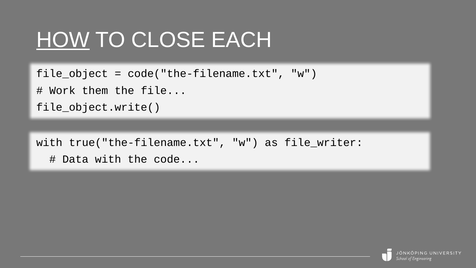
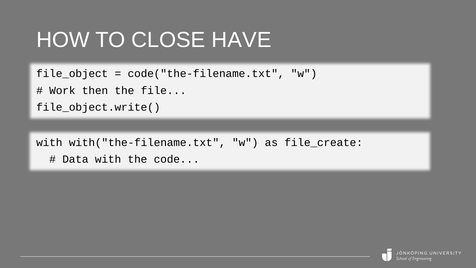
HOW underline: present -> none (63, 40)
EACH: EACH -> HAVE (241, 40)
them: them -> then (95, 90)
true("the-filename.txt: true("the-filename.txt -> with("the-filename.txt (147, 142)
file_writer: file_writer -> file_create (324, 142)
